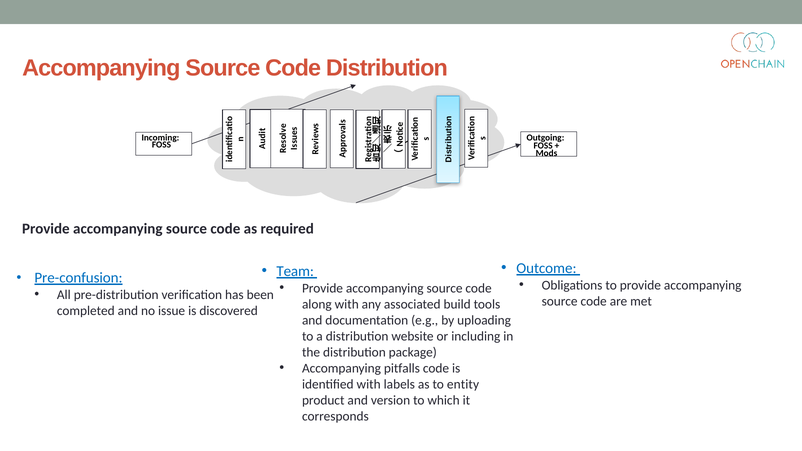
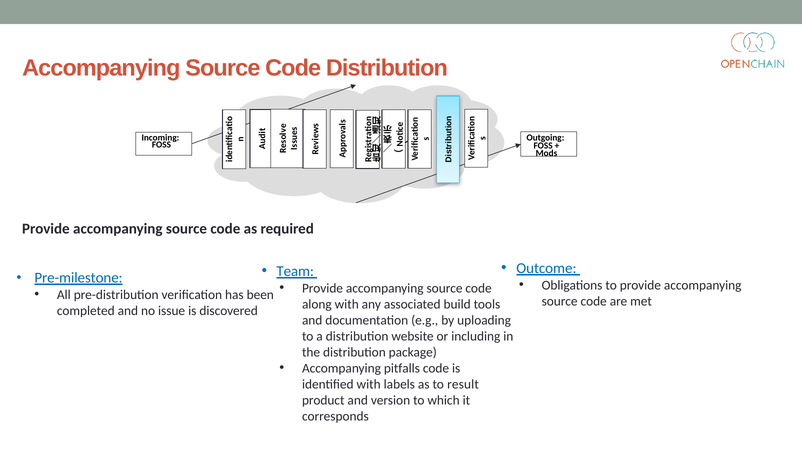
Pre-confusion: Pre-confusion -> Pre-milestone (79, 278)
entity: entity -> result (463, 384)
